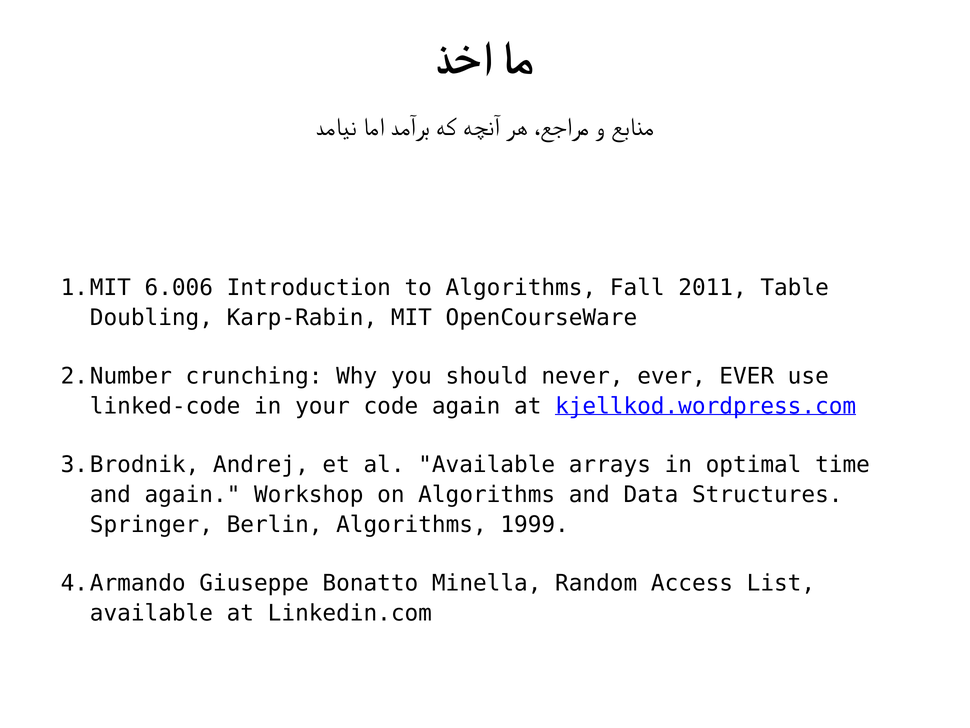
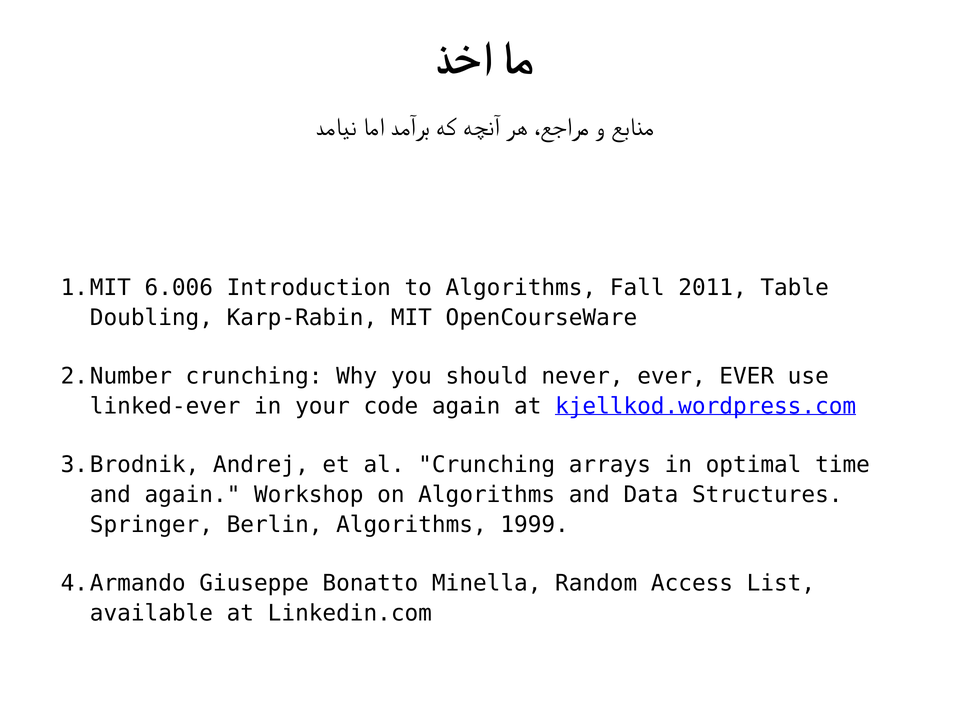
linked-code: linked-code -> linked-ever (165, 406)
al Available: Available -> Crunching (487, 464)
